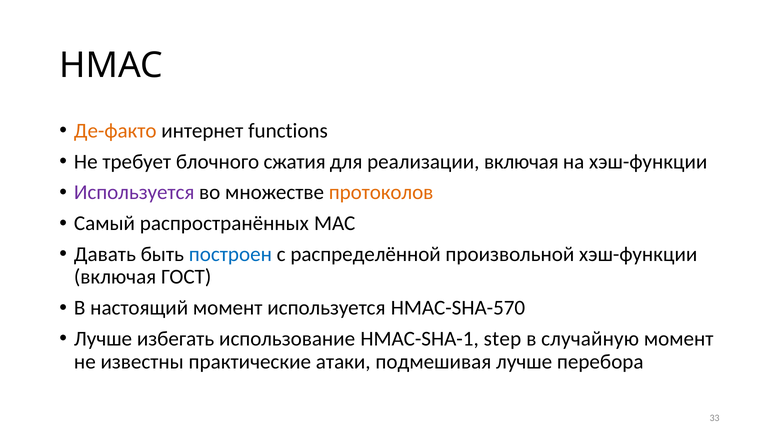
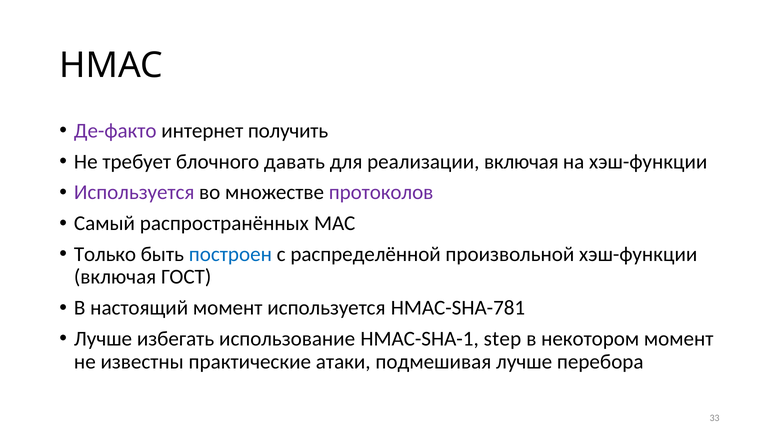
Де-факто colour: orange -> purple (115, 131)
functions: functions -> получить (288, 131)
сжатия: сжатия -> давать (294, 162)
протоколов colour: orange -> purple (381, 193)
Давать: Давать -> Только (105, 254)
HMAC-SHA-570: HMAC-SHA-570 -> HMAC-SHA-781 (458, 308)
случайную: случайную -> некотором (590, 339)
